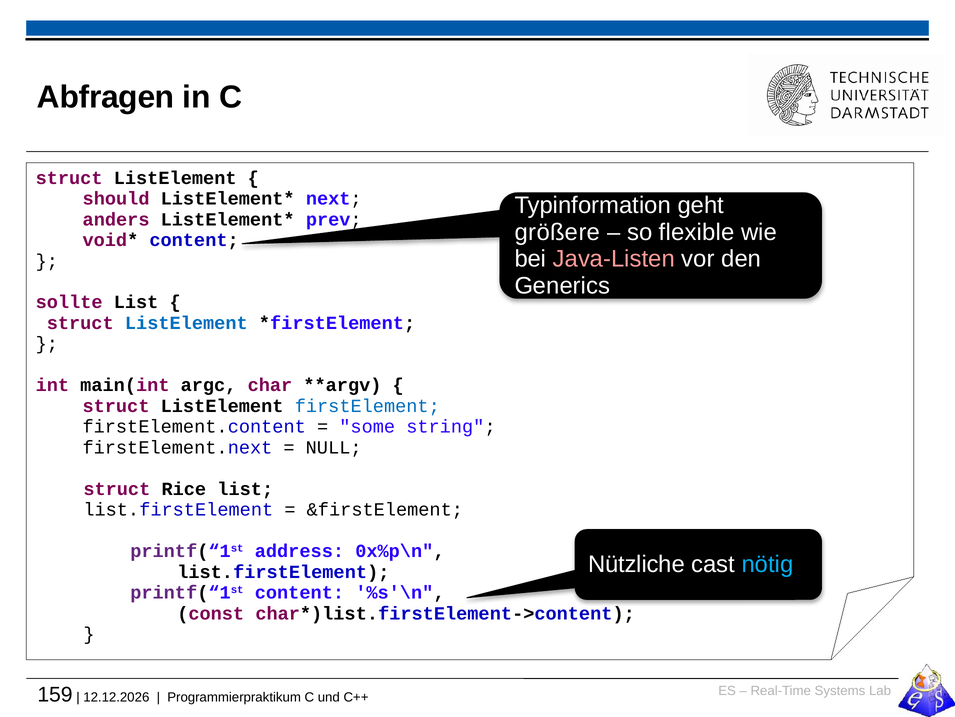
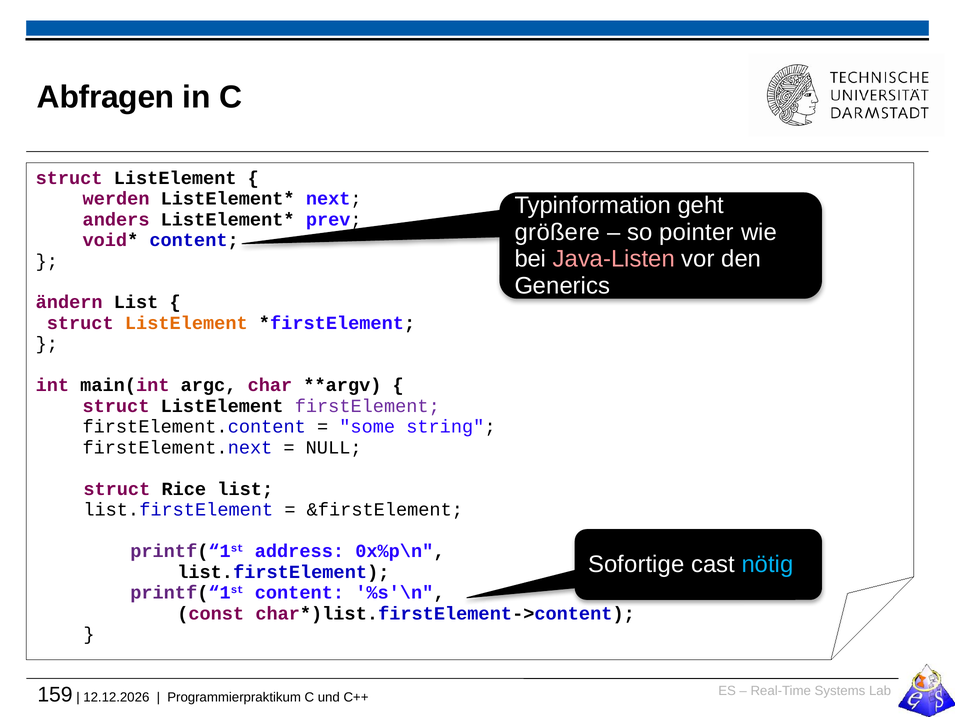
should: should -> werden (116, 198)
flexible: flexible -> pointer (697, 232)
sollte: sollte -> ändern (69, 302)
ListElement colour: blue -> orange (186, 323)
firstElement colour: blue -> purple (367, 406)
Nützliche: Nützliche -> Sofortige (636, 564)
